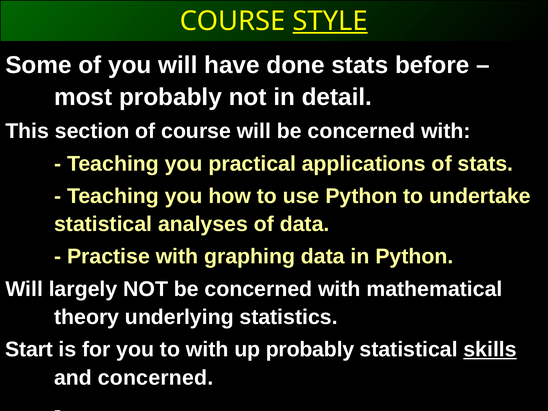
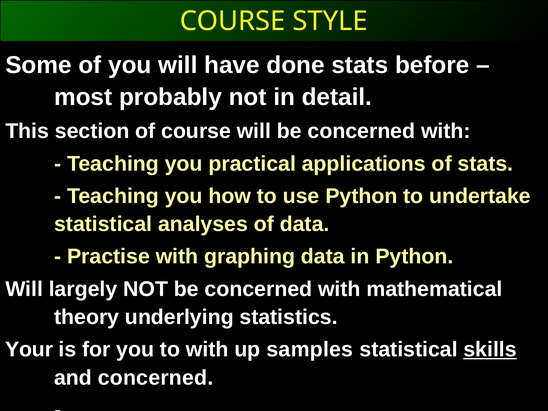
STYLE underline: present -> none (330, 21)
Start: Start -> Your (29, 350)
up probably: probably -> samples (310, 350)
